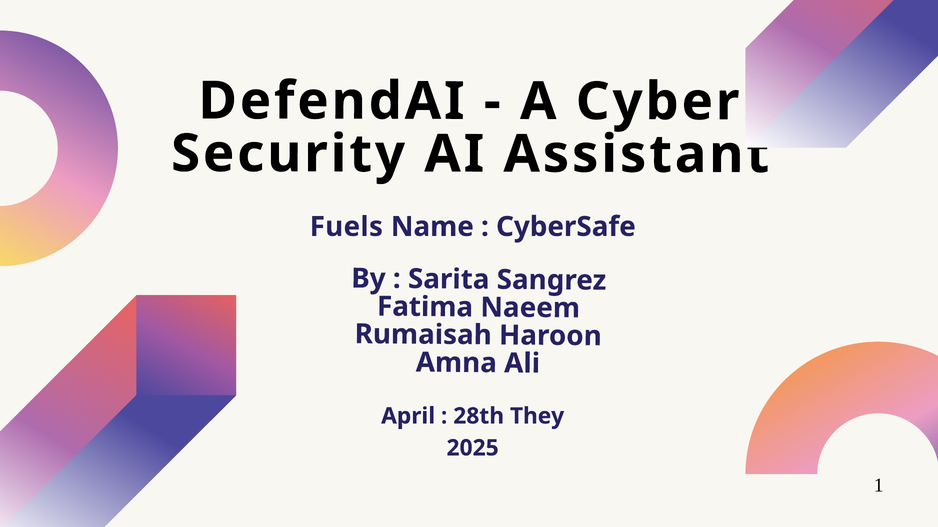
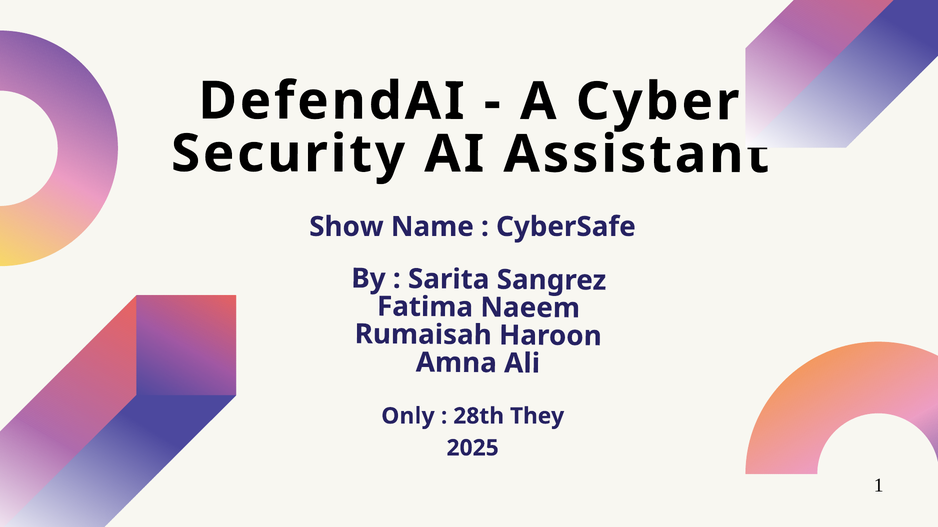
Fuels: Fuels -> Show (346, 227)
April: April -> Only (408, 417)
